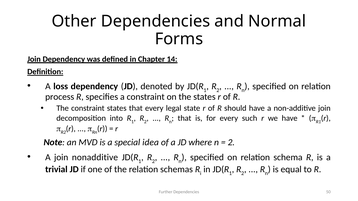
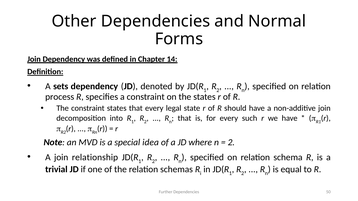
loss: loss -> sets (61, 86)
nonadditive: nonadditive -> relationship (95, 158)
